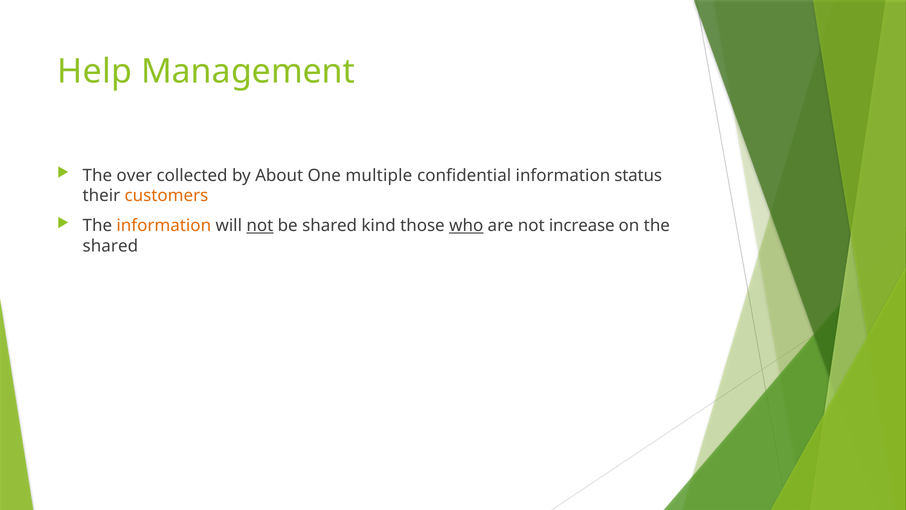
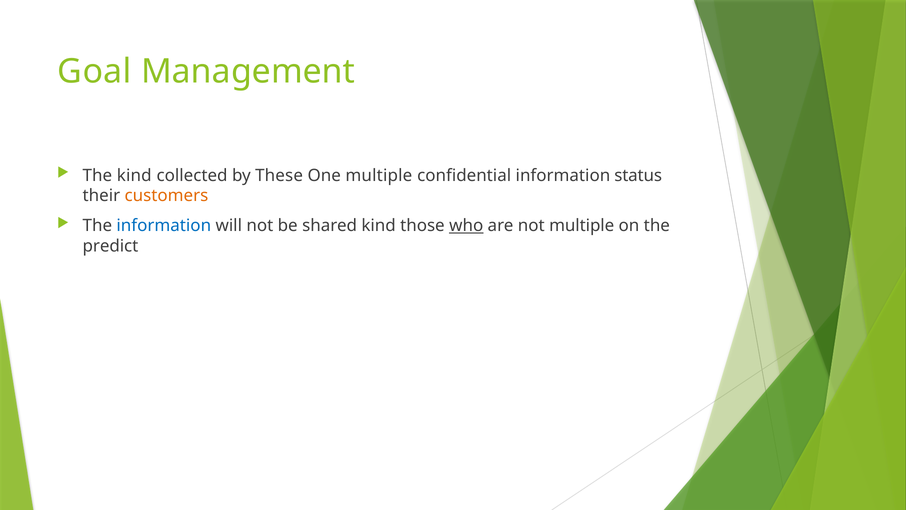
Help: Help -> Goal (95, 71)
The over: over -> kind (134, 175)
About: About -> These (279, 175)
information colour: orange -> blue (164, 226)
not underline: present -> none (260, 226)
not increase: increase -> multiple (582, 226)
shared: shared -> predict (110, 246)
